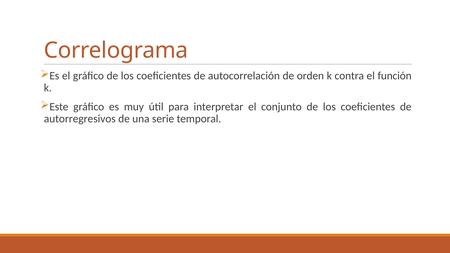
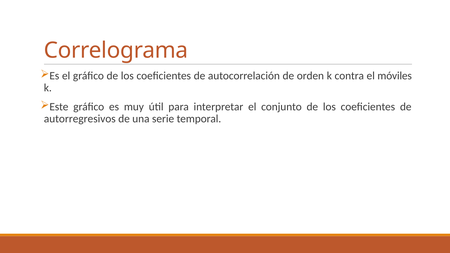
función: función -> móviles (395, 76)
